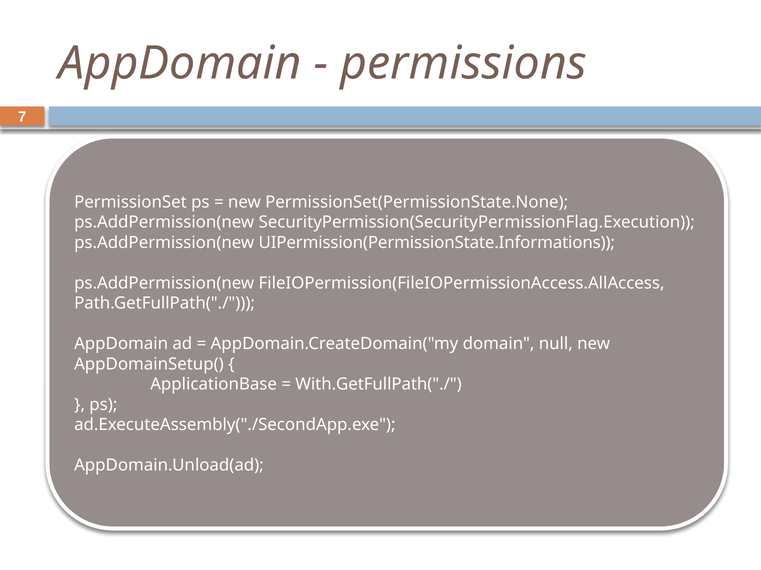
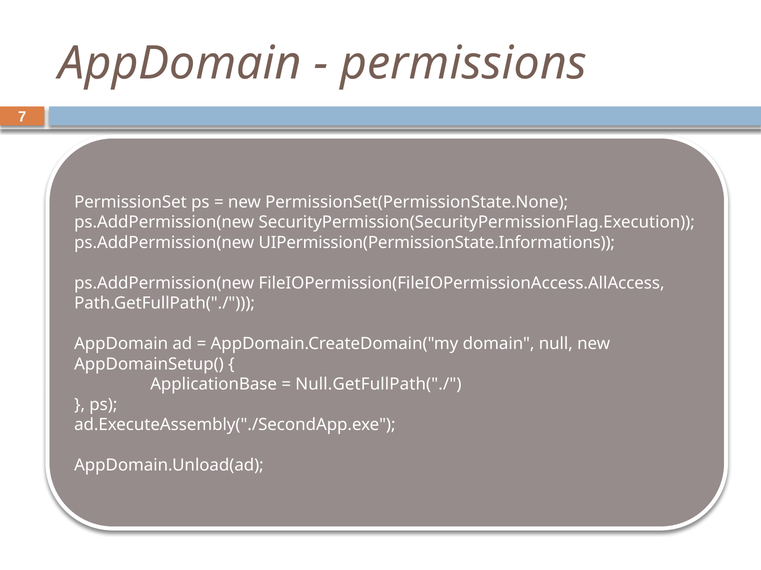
With.GetFullPath("./: With.GetFullPath("./ -> Null.GetFullPath("./ (378, 385)
